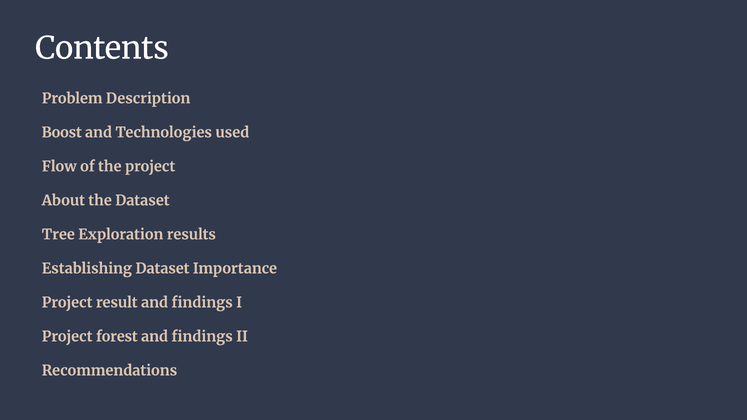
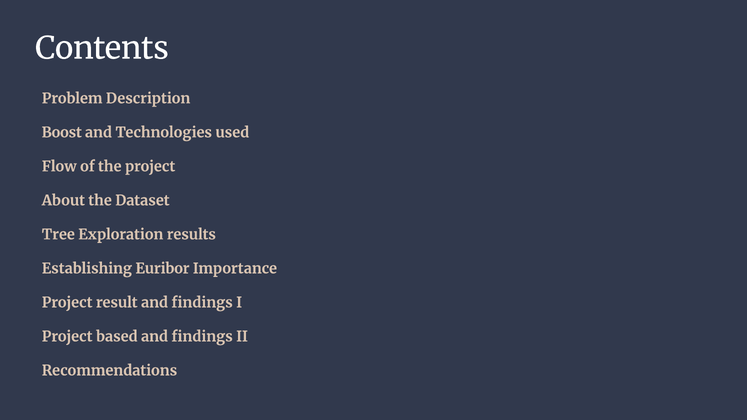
Establishing Dataset: Dataset -> Euribor (163, 269)
forest: forest -> based (117, 337)
